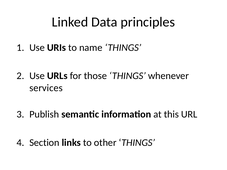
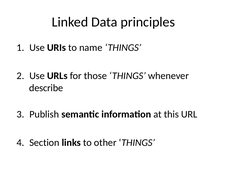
services: services -> describe (46, 88)
